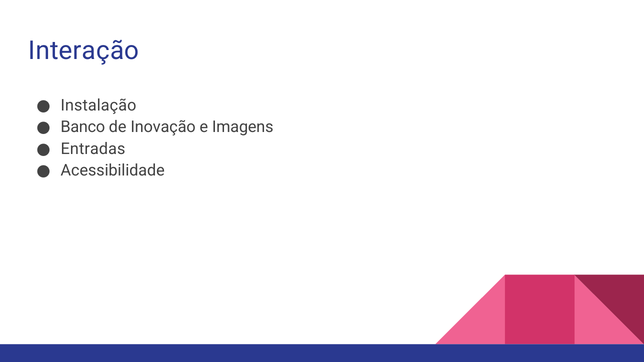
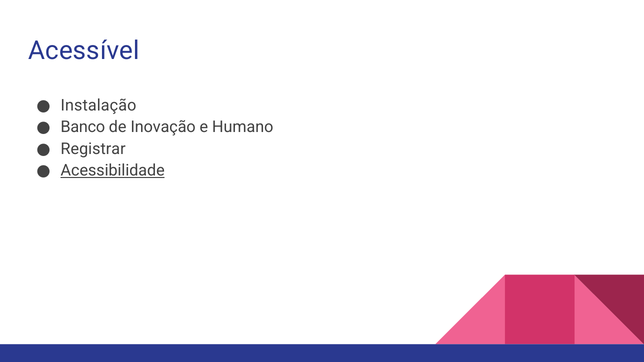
Interação: Interação -> Acessível (84, 51)
Imagens: Imagens -> Humano (243, 127)
Entradas: Entradas -> Registrar (93, 149)
Acessibilidade underline: none -> present (113, 171)
